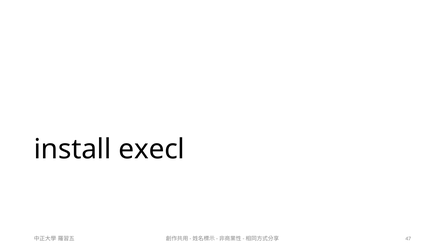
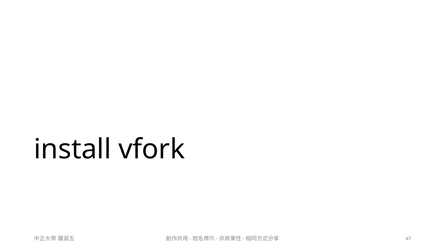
execl: execl -> vfork (152, 150)
